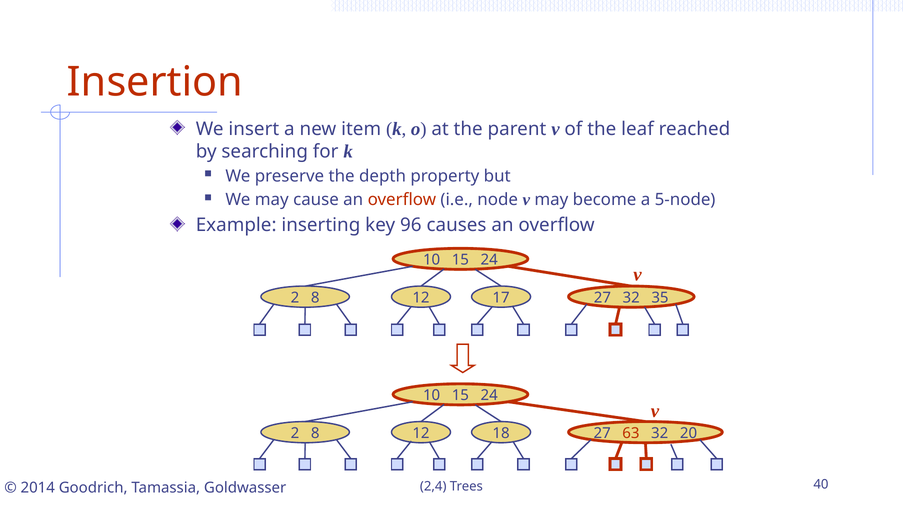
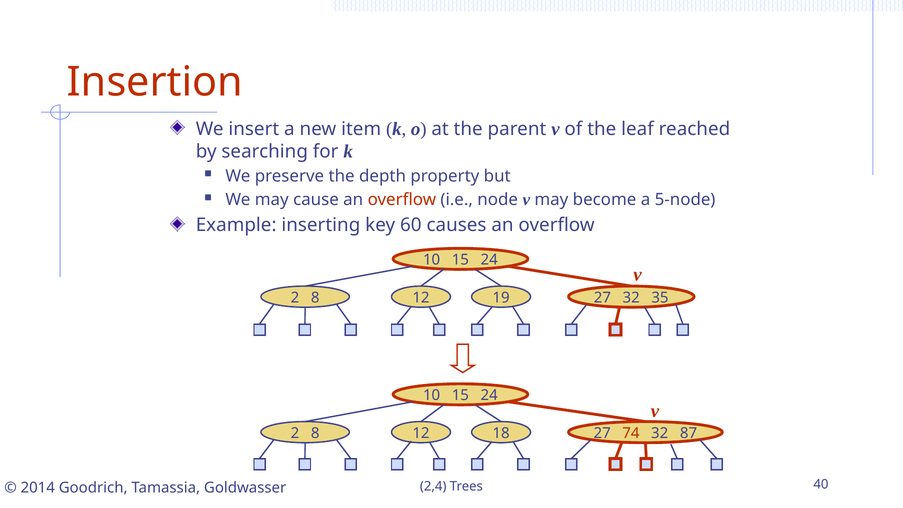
96: 96 -> 60 (411, 225)
17: 17 -> 19 (501, 298)
63: 63 -> 74 (631, 433)
20: 20 -> 87 (689, 433)
